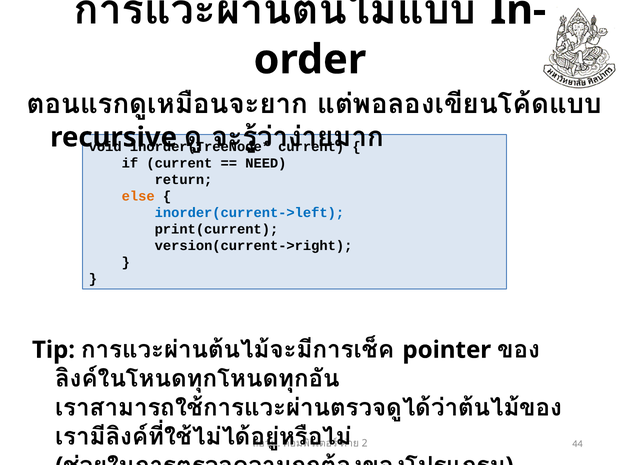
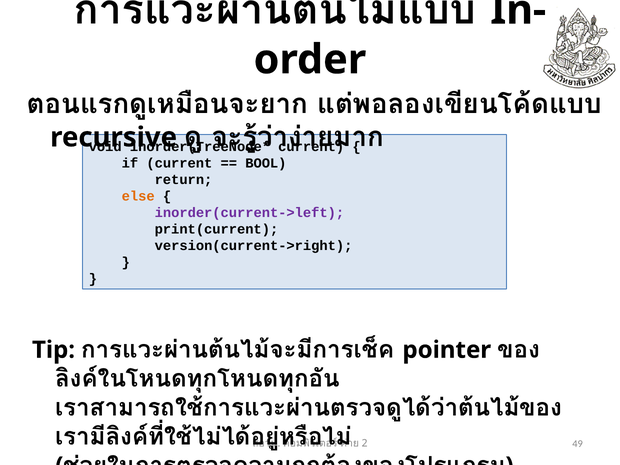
NEED: NEED -> BOOL (266, 163)
inorder(current->left colour: blue -> purple (249, 213)
44: 44 -> 49 (578, 444)
